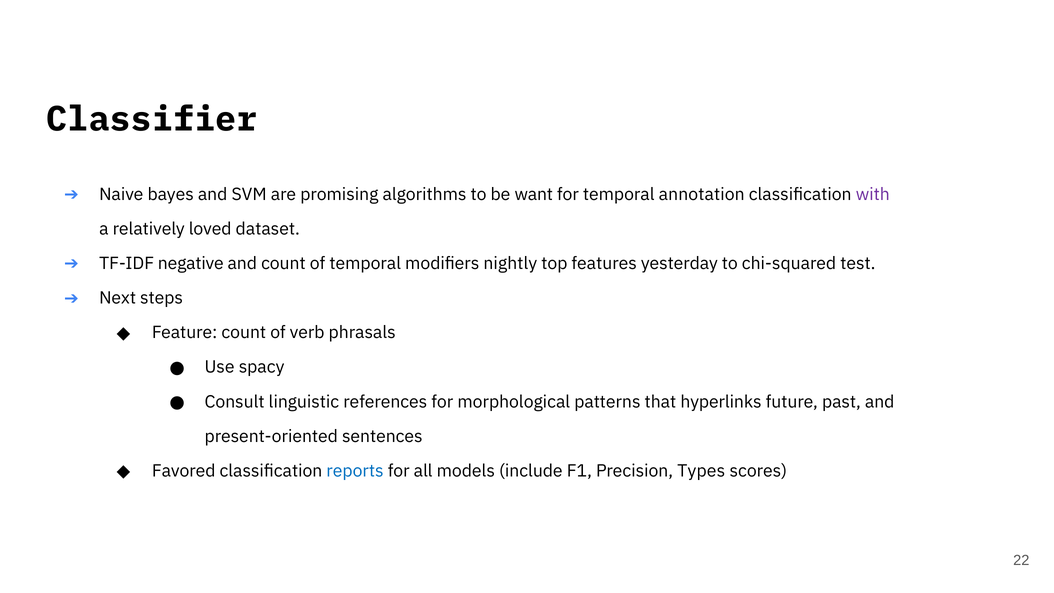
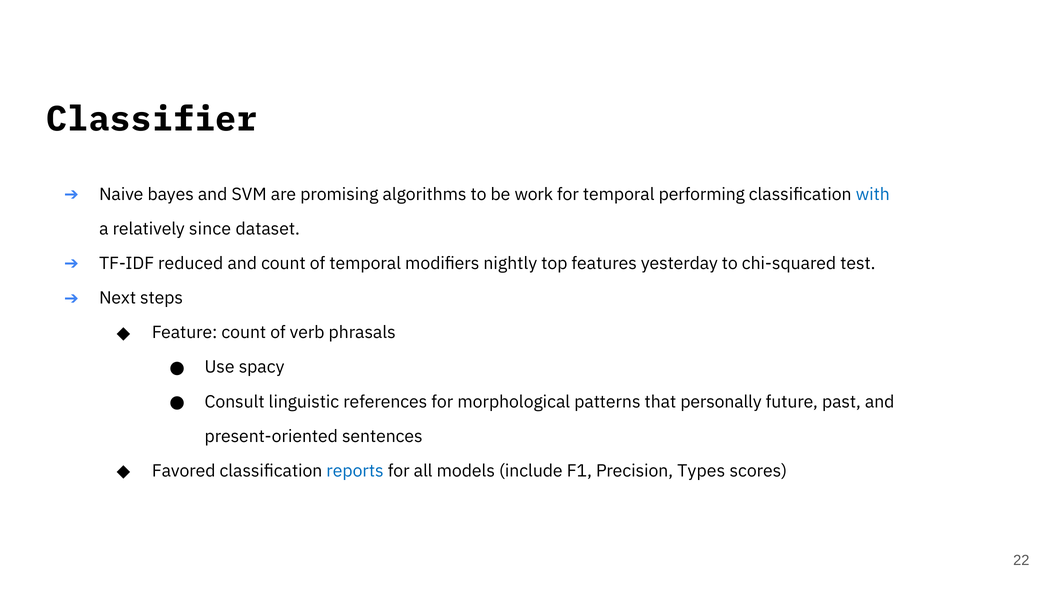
want: want -> work (534, 195)
annotation: annotation -> performing (702, 195)
with colour: purple -> blue (873, 195)
loved: loved -> since (210, 229)
negative: negative -> reduced (191, 264)
hyperlinks: hyperlinks -> personally (721, 402)
